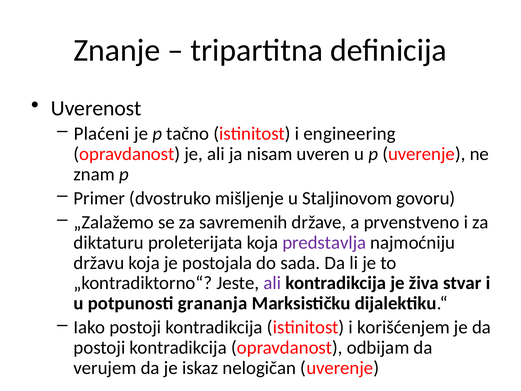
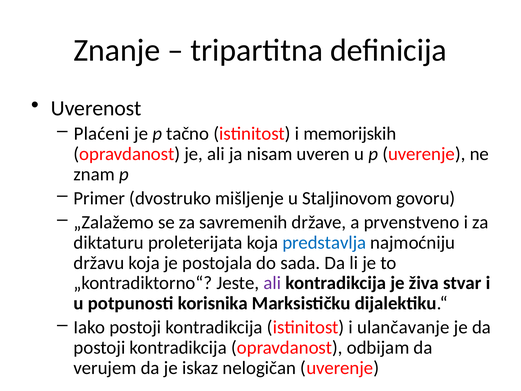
engineering: engineering -> memorijskih (350, 133)
predstavlja colour: purple -> blue (324, 242)
grananja: grananja -> korisnika (213, 303)
korišćenjem: korišćenjem -> ulančavanje (403, 327)
